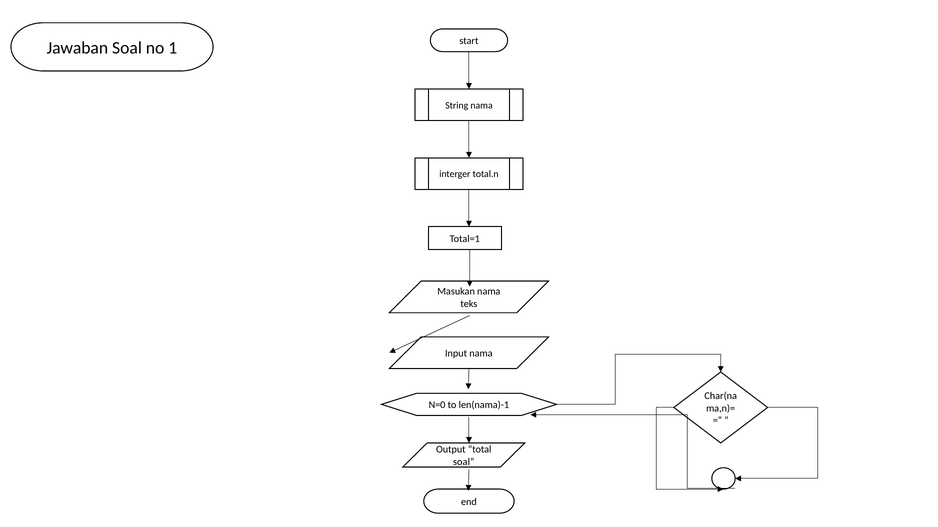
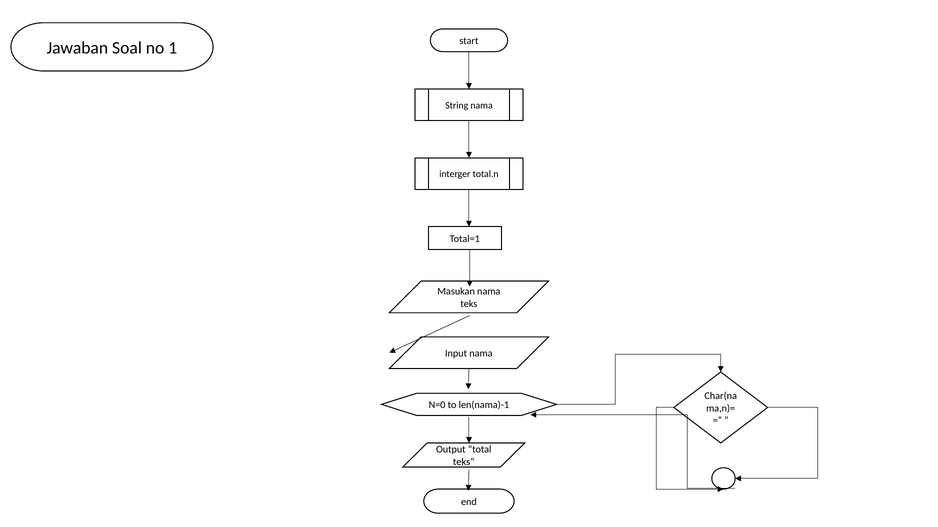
soal: soal -> teks (464, 462)
